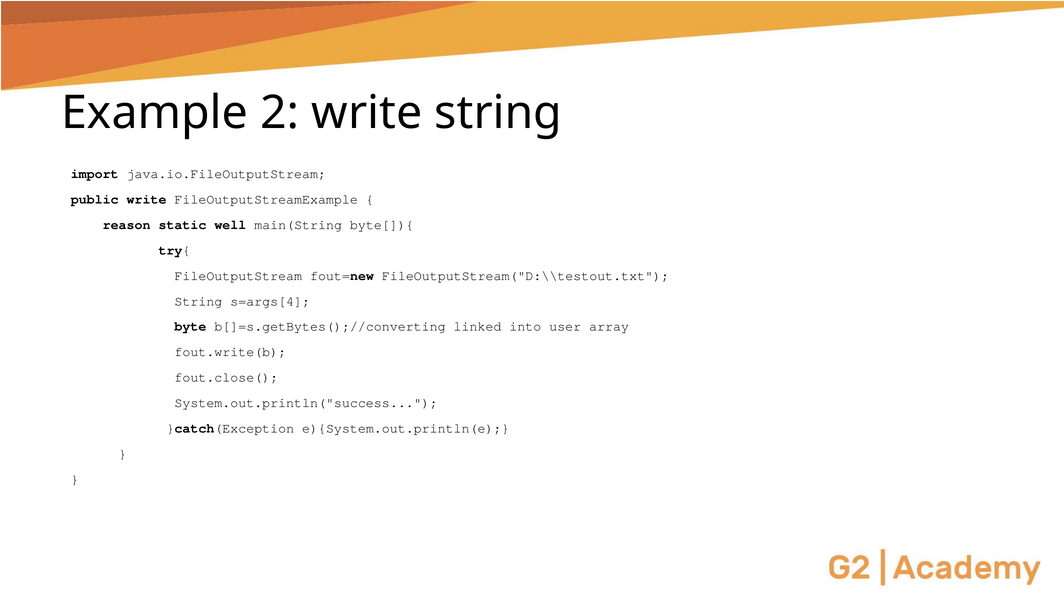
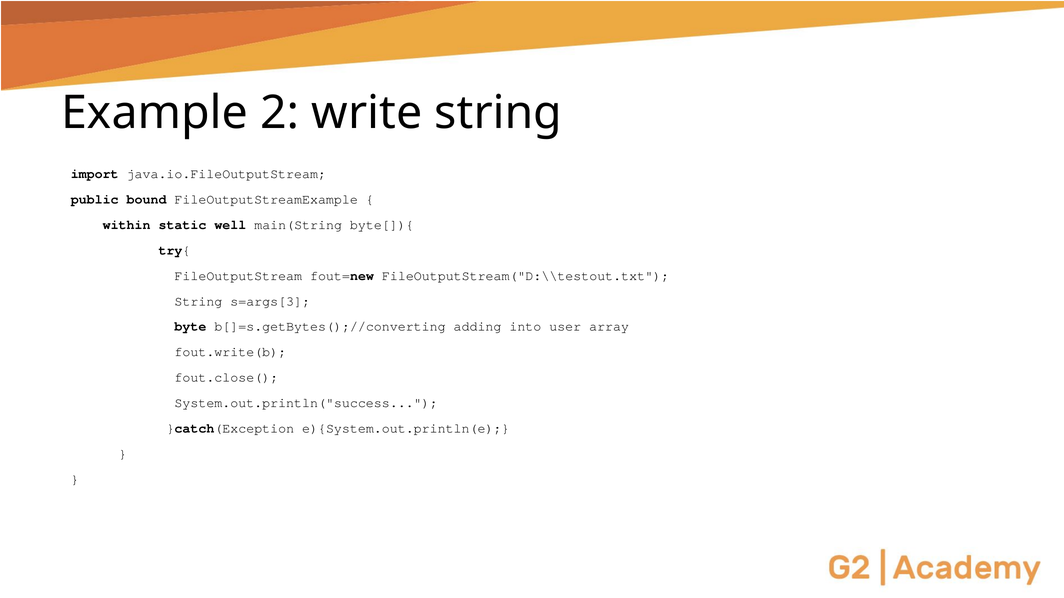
public write: write -> bound (147, 200)
reason: reason -> within (127, 225)
s=args[4: s=args[4 -> s=args[3 (270, 301)
linked: linked -> adding (478, 327)
